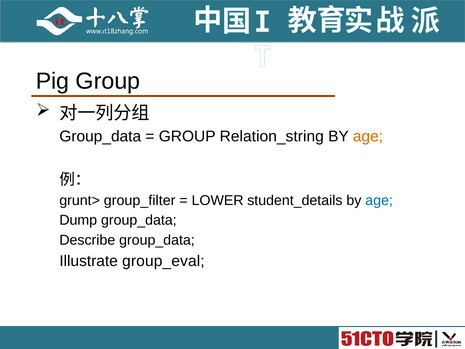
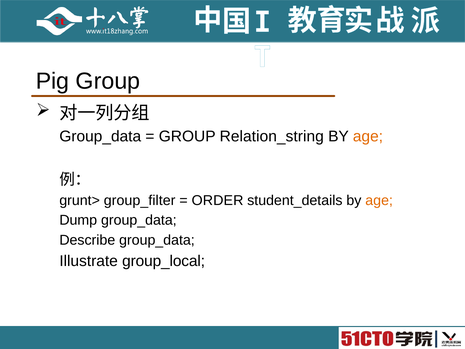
LOWER: LOWER -> ORDER (218, 200)
age colour: blue -> orange (379, 200)
group_eval: group_eval -> group_local (164, 261)
